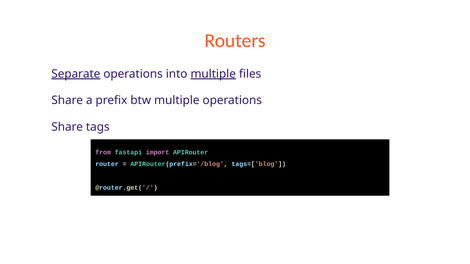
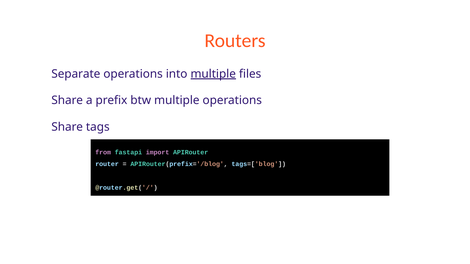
Separate underline: present -> none (76, 74)
